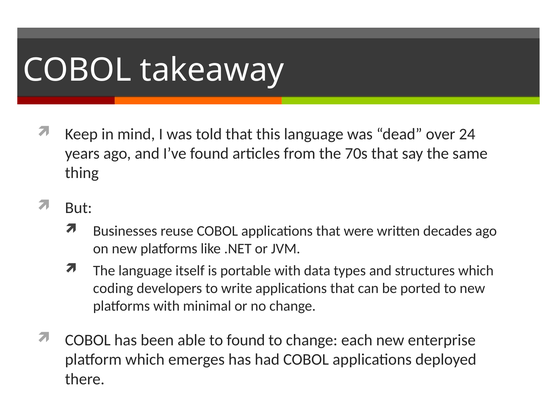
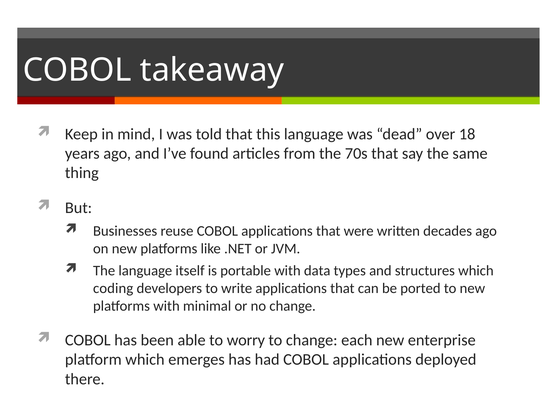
24: 24 -> 18 (467, 134)
to found: found -> worry (246, 341)
